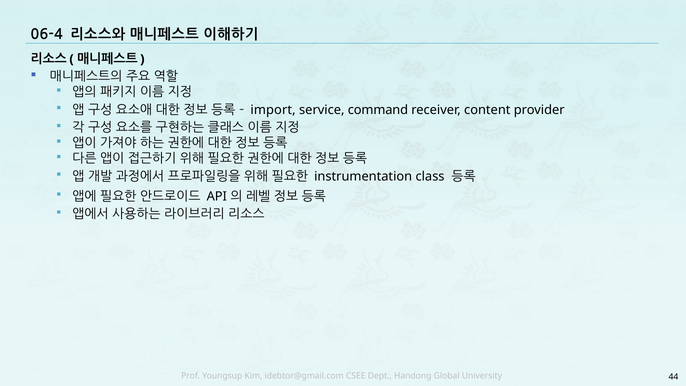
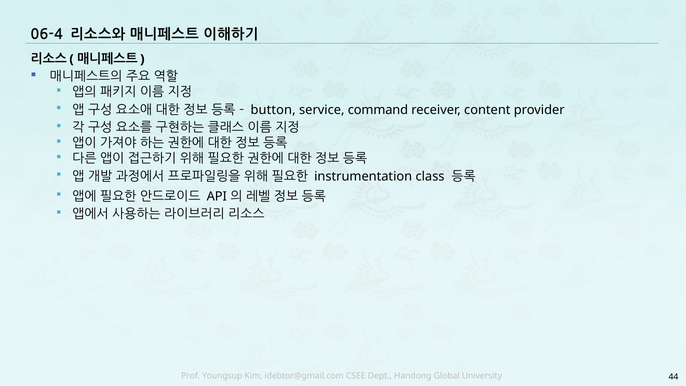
import: import -> button (273, 110)
